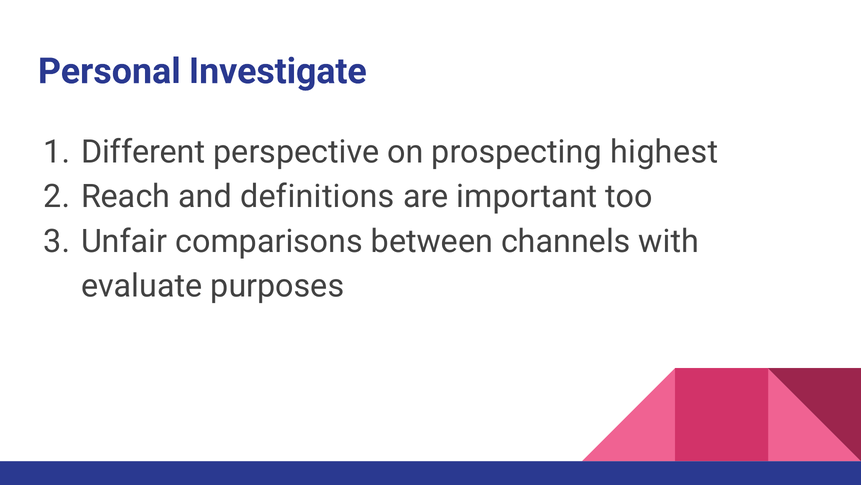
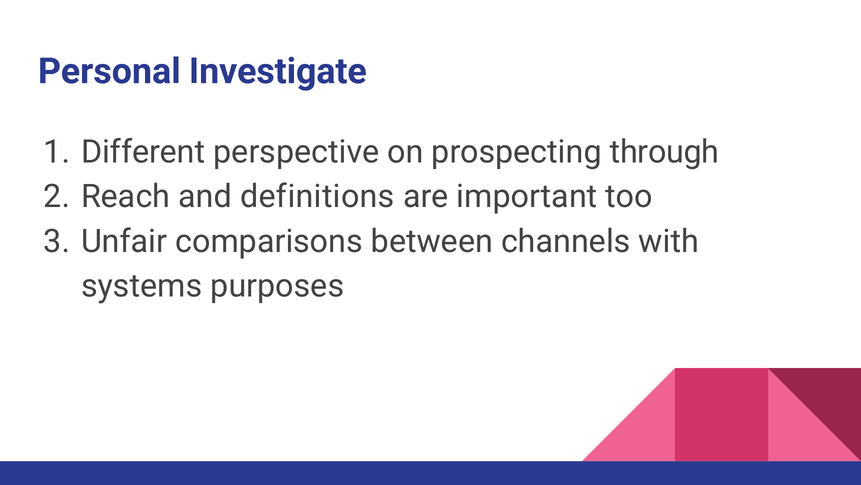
highest: highest -> through (664, 152)
evaluate: evaluate -> systems (142, 286)
